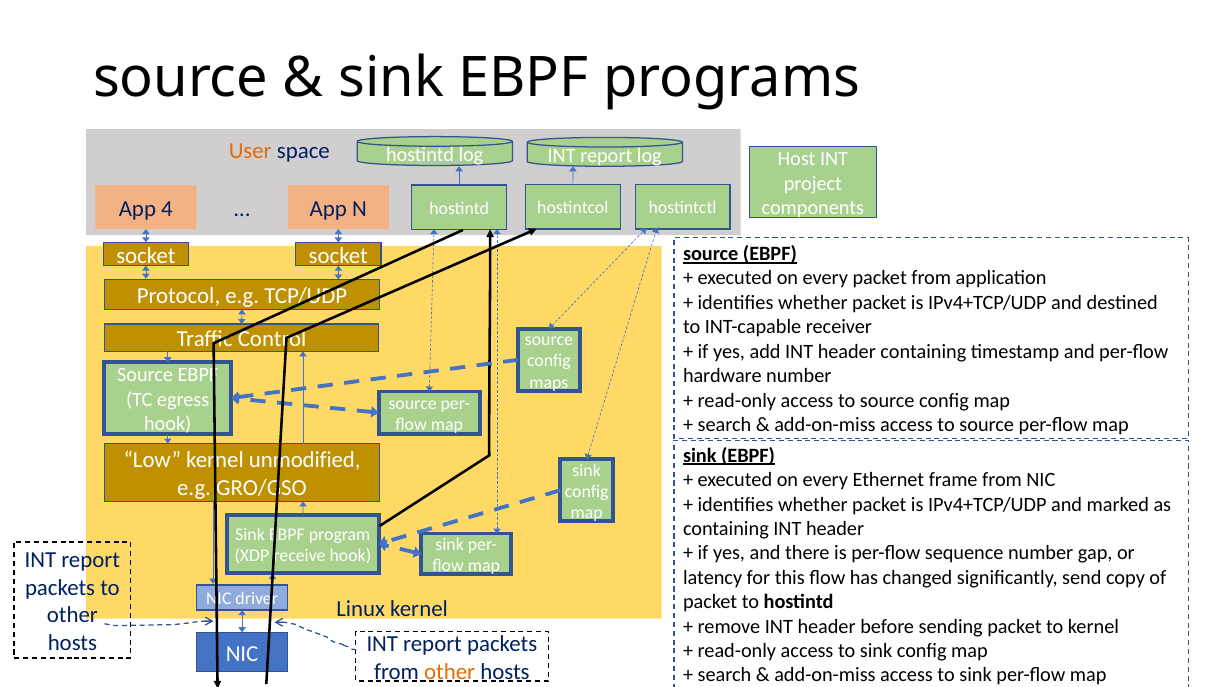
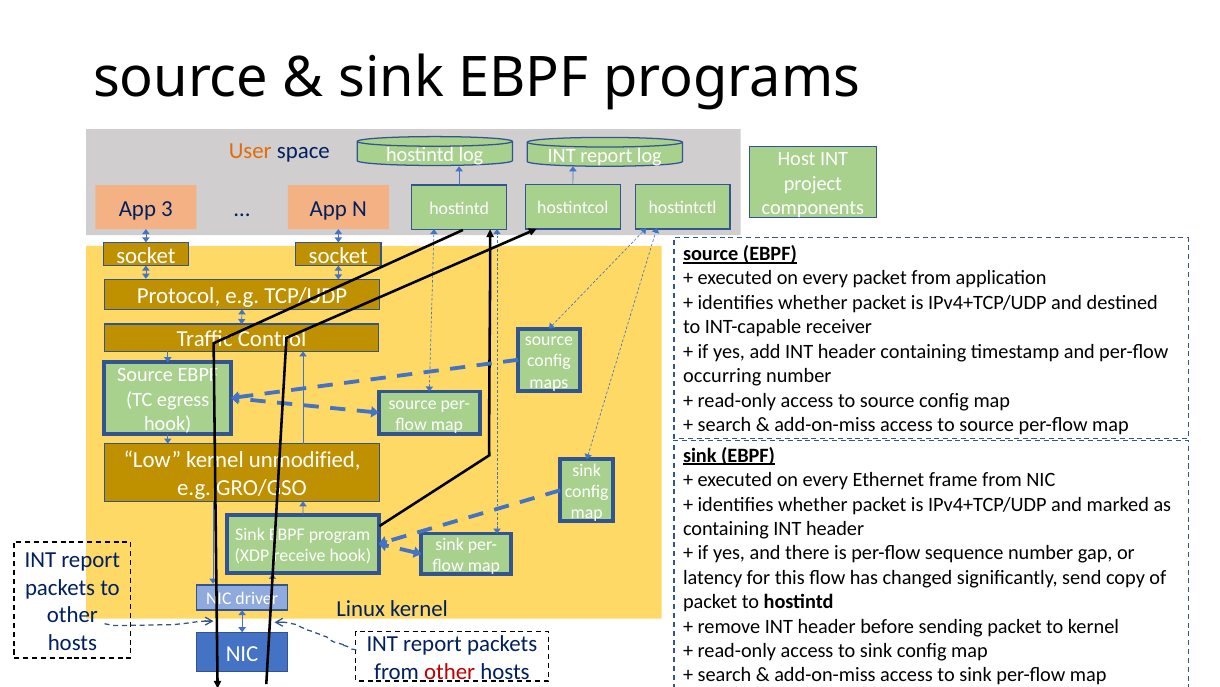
4: 4 -> 3 (167, 208)
hardware: hardware -> occurring (722, 375)
other colour: orange -> red (450, 671)
